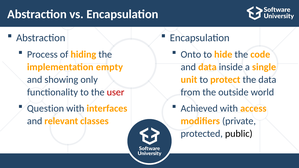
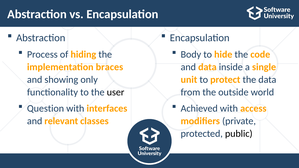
Onto: Onto -> Body (191, 55)
empty: empty -> braces (109, 67)
user colour: red -> black (116, 92)
